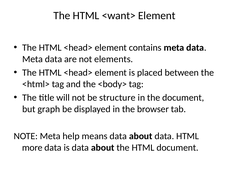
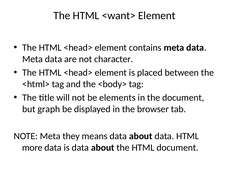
elements: elements -> character (114, 59)
structure: structure -> elements (117, 97)
help: help -> they (71, 136)
